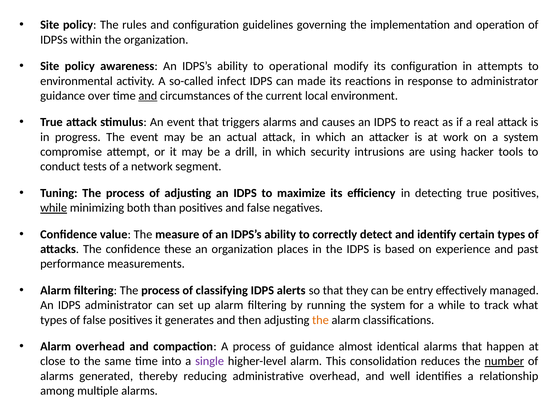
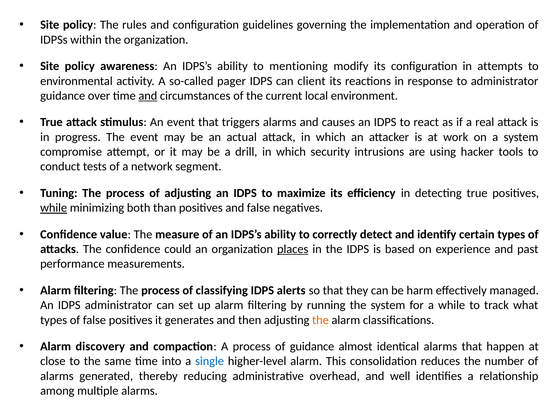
operational: operational -> mentioning (299, 66)
infect: infect -> pager (232, 81)
made: made -> client (311, 81)
these: these -> could (178, 249)
places underline: none -> present (293, 249)
entry: entry -> harm (420, 290)
Alarm overhead: overhead -> discovery (100, 346)
single colour: purple -> blue (210, 361)
number underline: present -> none (504, 361)
